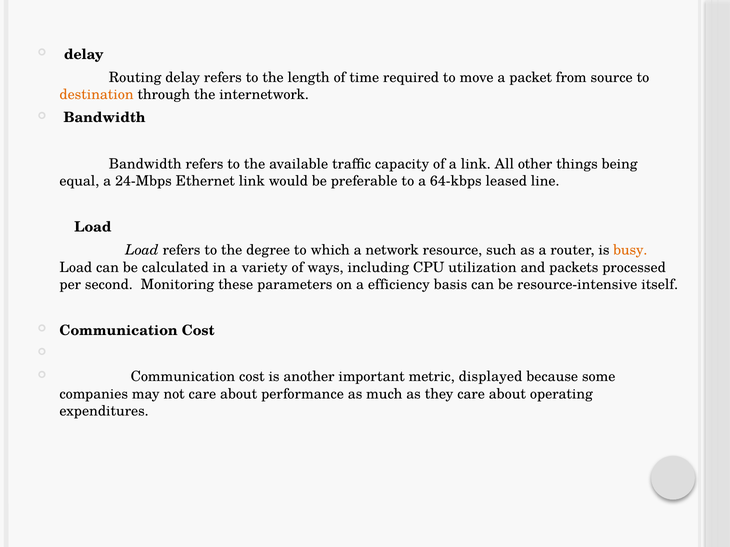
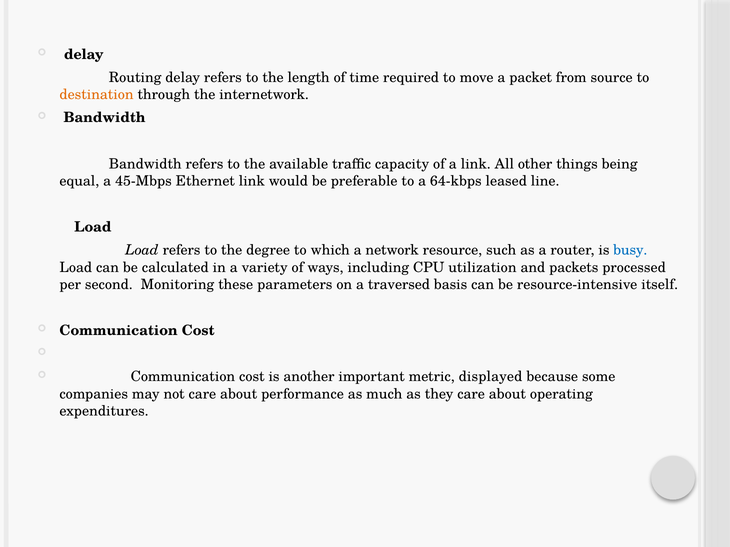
24-Mbps: 24-Mbps -> 45-Mbps (143, 181)
busy colour: orange -> blue (630, 251)
efficiency: efficiency -> traversed (399, 285)
